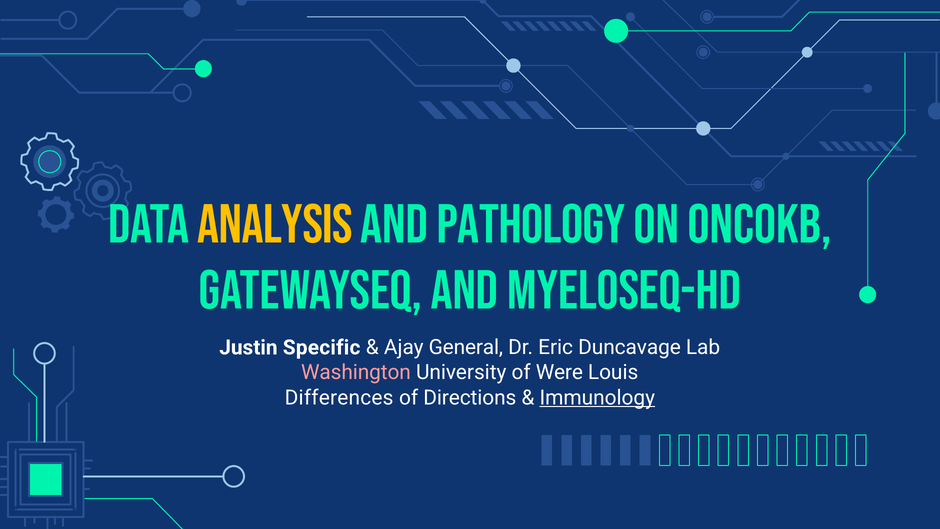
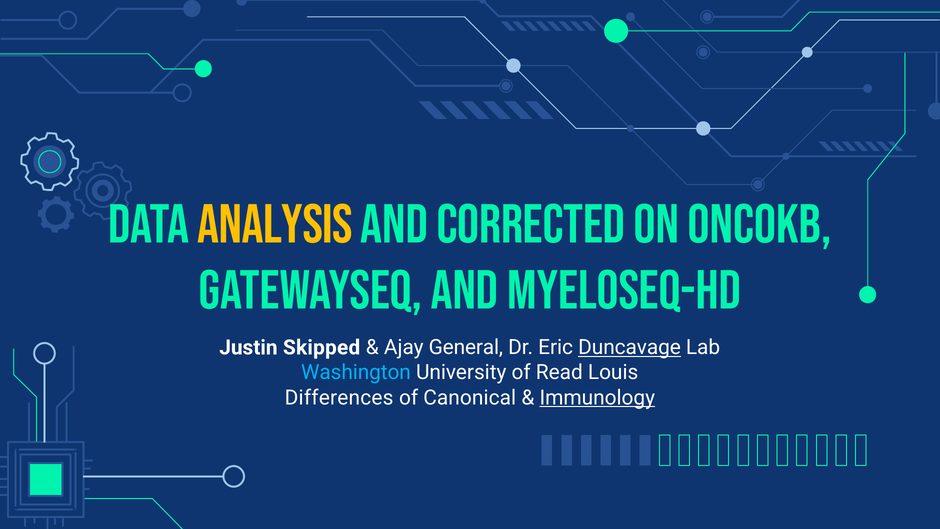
Pathology: Pathology -> Corrected (531, 225)
Specific: Specific -> Skipped (322, 347)
Duncavage underline: none -> present (630, 347)
Washington colour: pink -> light blue (356, 372)
Were: Were -> Read (559, 372)
Directions: Directions -> Canonical (470, 397)
